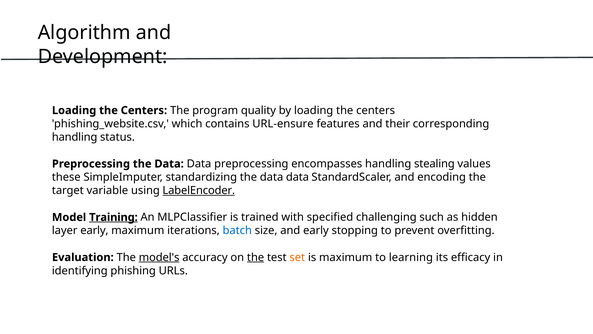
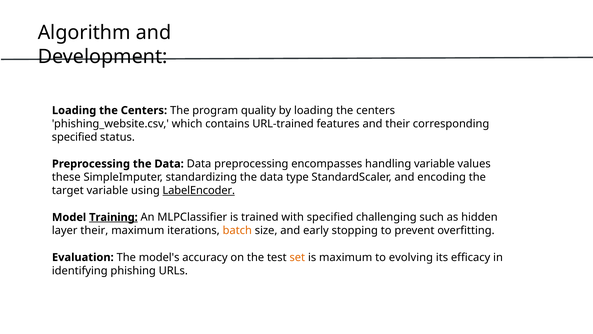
URL-ensure: URL-ensure -> URL-trained (283, 124)
handling: handling -> specified (75, 137)
handling stealing: stealing -> variable (434, 164)
standardizing the data data: data -> type (297, 177)
layer early: early -> their (94, 230)
batch colour: blue -> orange (237, 230)
model's underline: present -> none (159, 257)
the underline: present -> none (256, 257)
learning: learning -> evolving (411, 257)
